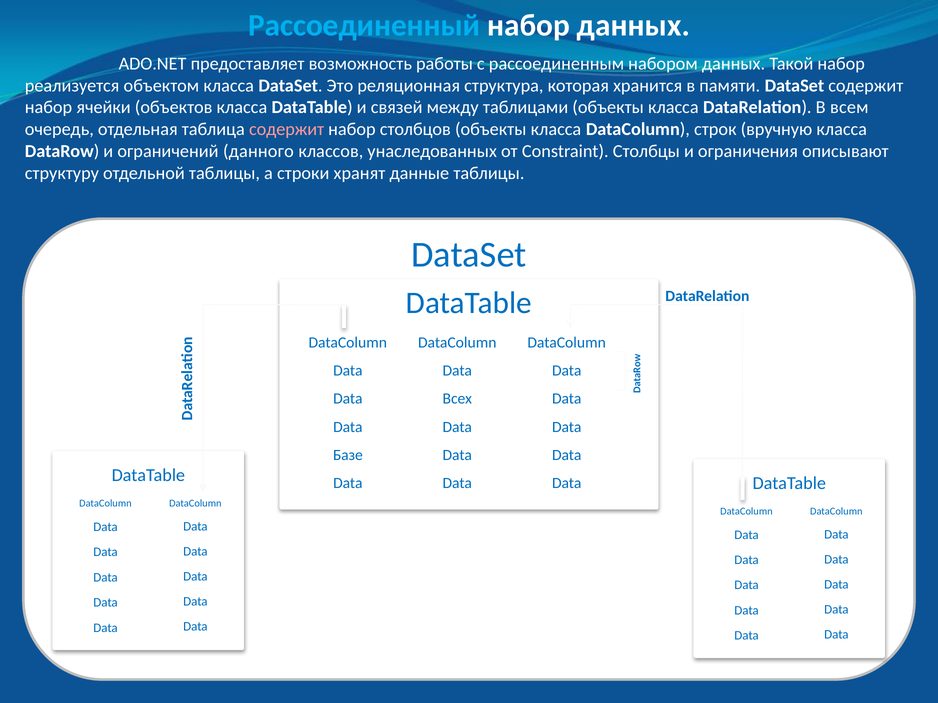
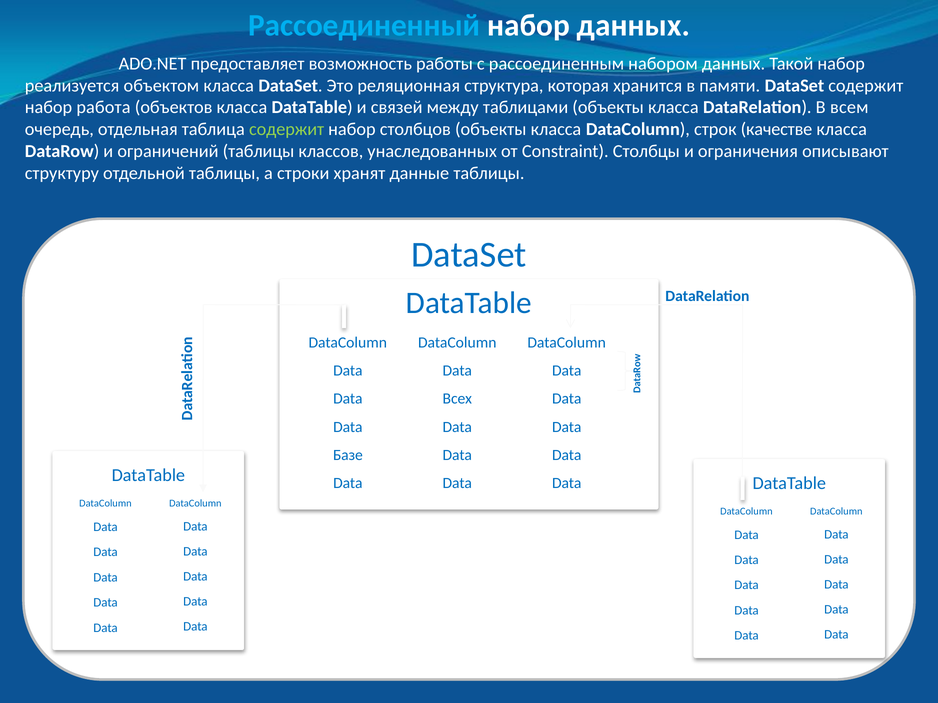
ячейки: ячейки -> работа (103, 108)
содержит colour: pink -> light green (287, 129)
вручную: вручную -> качестве (776, 129)
ограничений данного: данного -> таблицы (259, 151)
